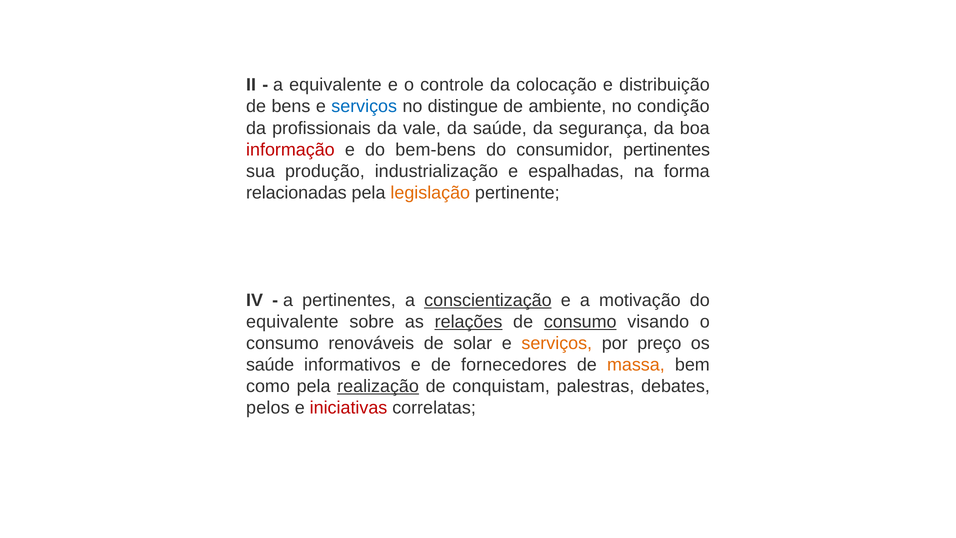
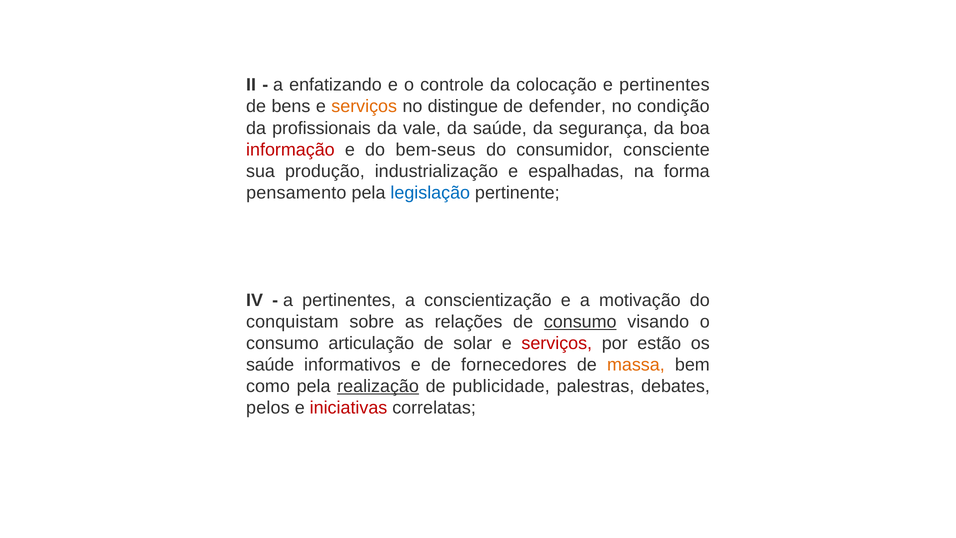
a equivalente: equivalente -> enfatizando (335, 85)
e distribuição: distribuição -> pertinentes (664, 85)
serviços colour: blue -> orange (364, 107)
ambiente: ambiente -> defender (567, 107)
bem-bens: bem-bens -> bem-seus (436, 150)
consumidor pertinentes: pertinentes -> consciente (666, 150)
relacionadas: relacionadas -> pensamento (296, 193)
legislação colour: orange -> blue (430, 193)
conscientização underline: present -> none (488, 300)
equivalente: equivalente -> conquistam (292, 322)
relações underline: present -> none (469, 322)
renováveis: renováveis -> articulação (371, 343)
serviços colour: orange -> red (557, 343)
preço: preço -> estão (659, 343)
conquistam: conquistam -> publicidade (501, 386)
